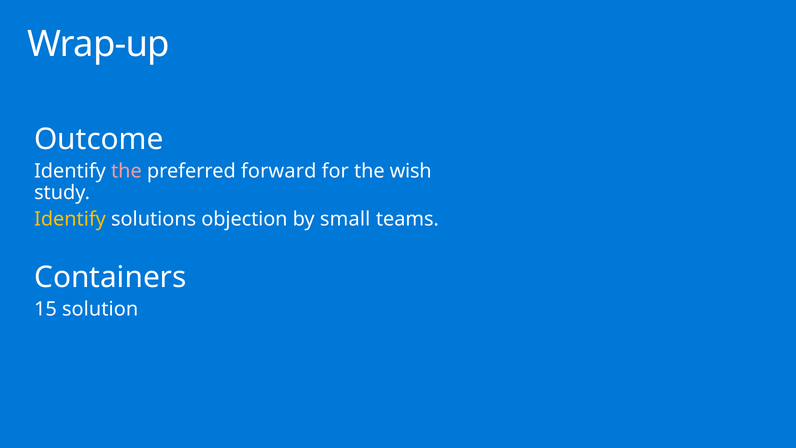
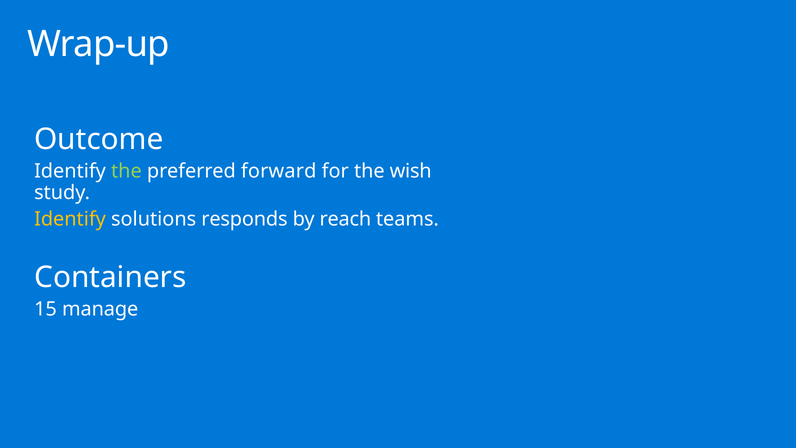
the colour: pink -> light green (126, 171)
objection: objection -> responds (244, 219)
small: small -> reach (345, 219)
solution: solution -> manage (100, 309)
